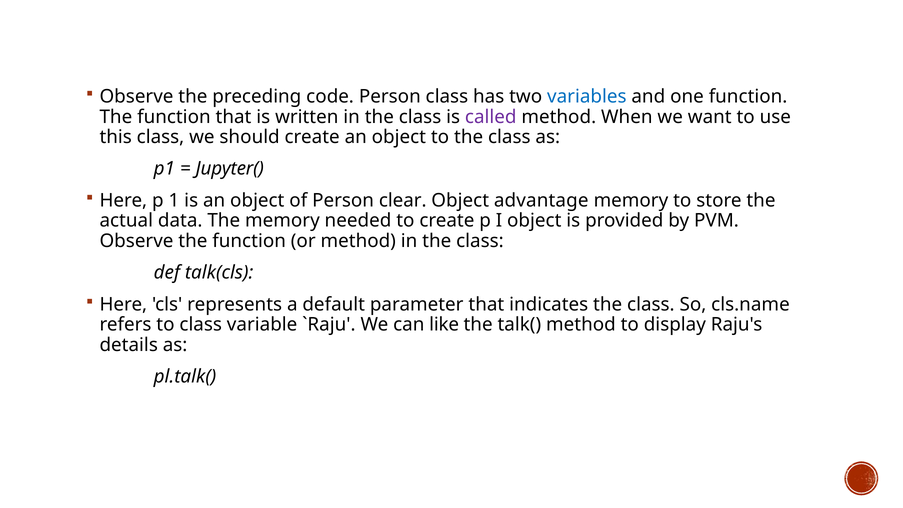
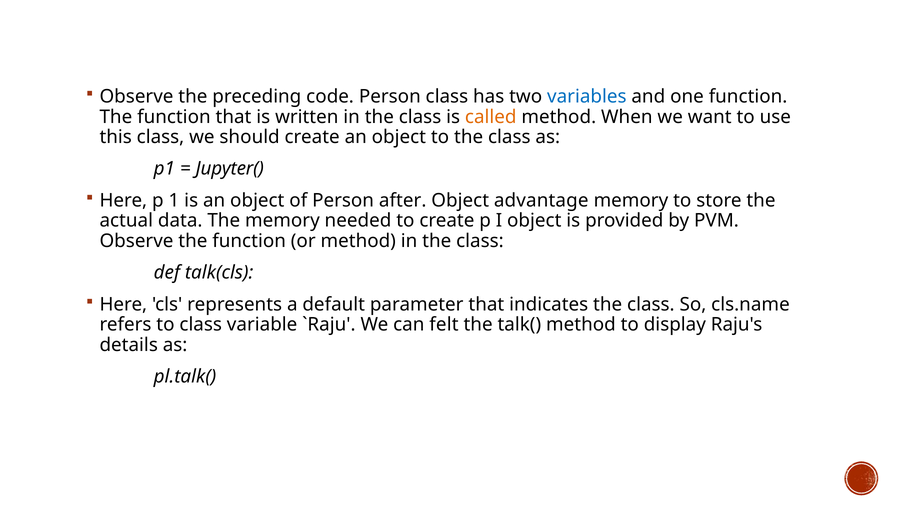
called colour: purple -> orange (491, 117)
clear: clear -> after (403, 200)
like: like -> felt (444, 325)
